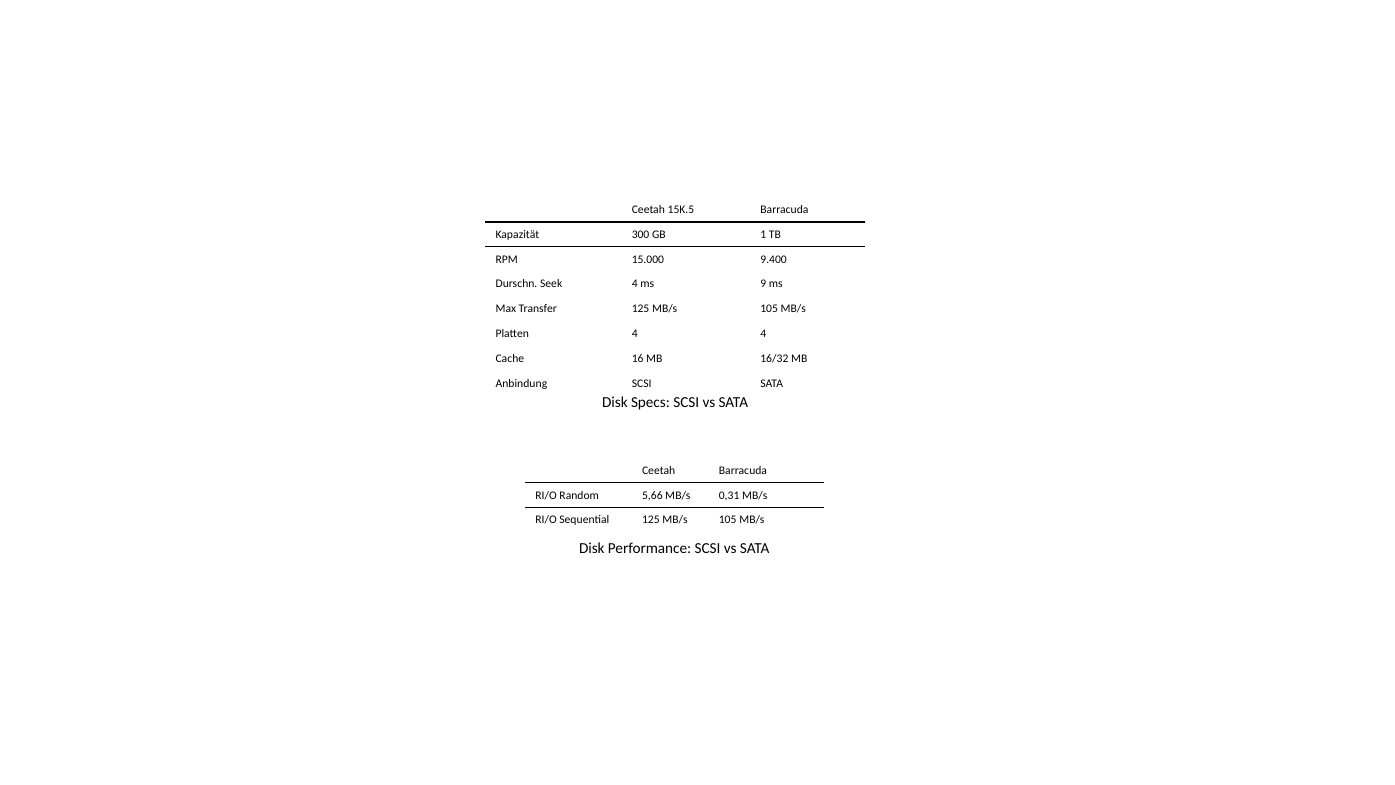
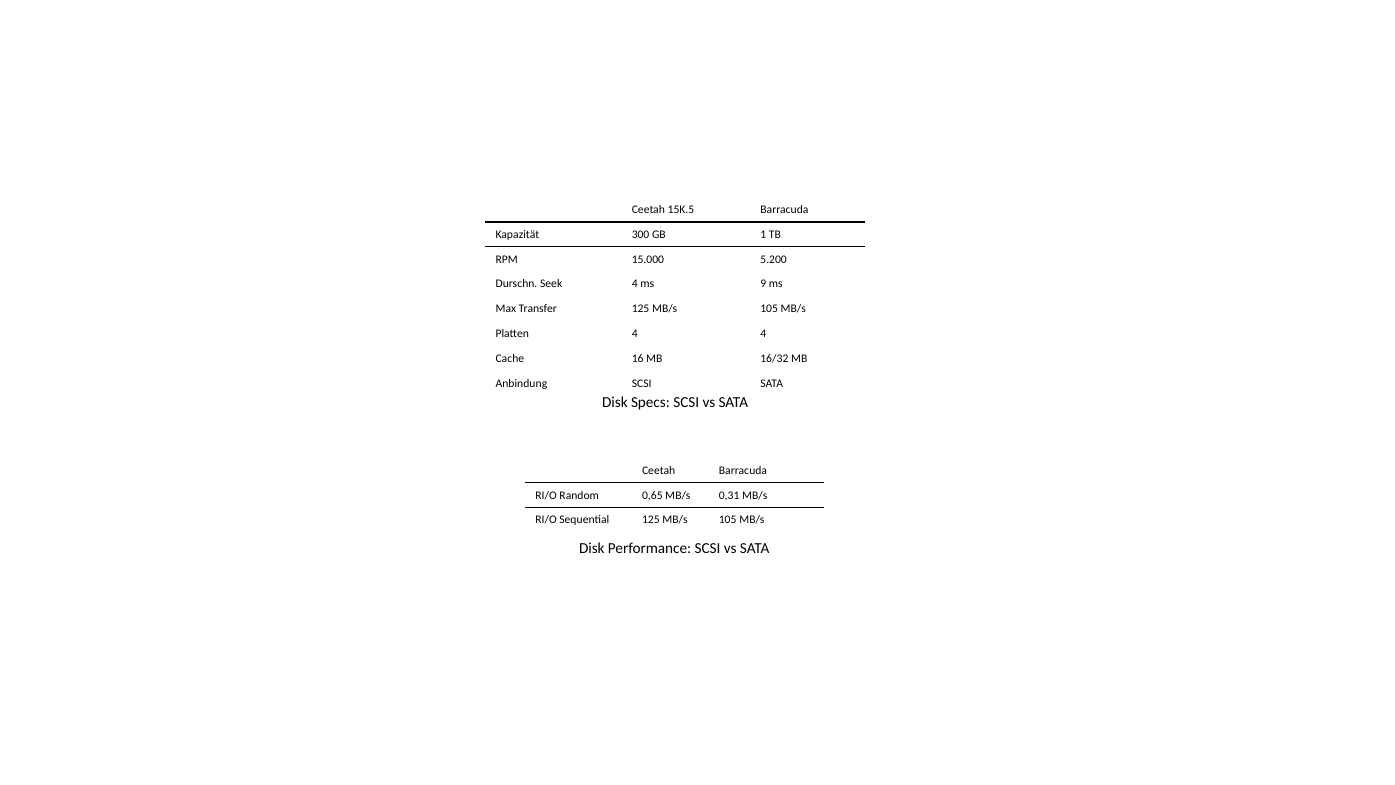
9.400: 9.400 -> 5.200 (774, 259)
5,66: 5,66 -> 0,65 (652, 495)
